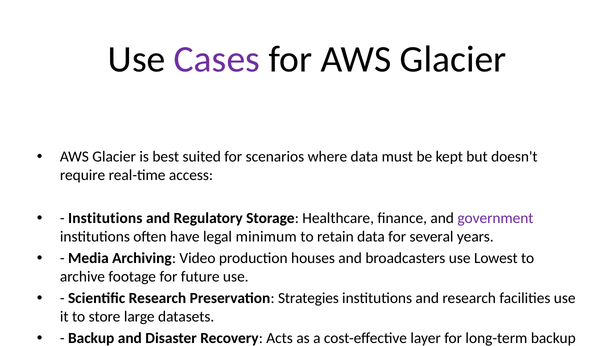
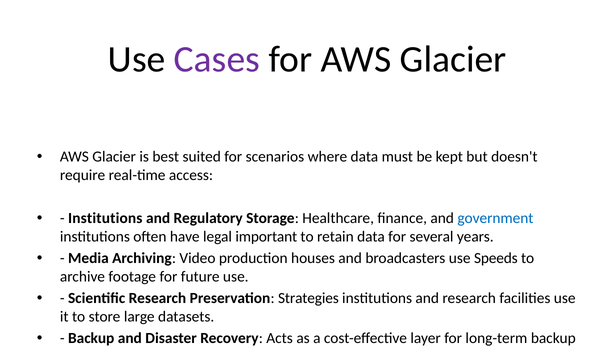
government colour: purple -> blue (495, 218)
minimum: minimum -> important (266, 237)
Lowest: Lowest -> Speeds (496, 258)
